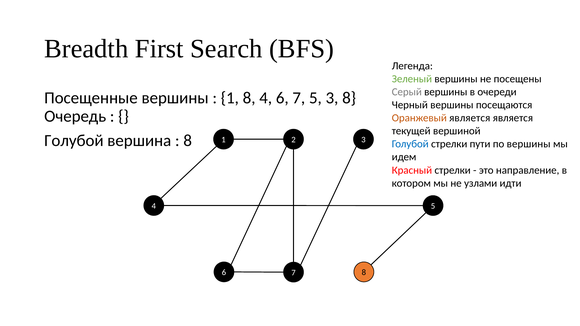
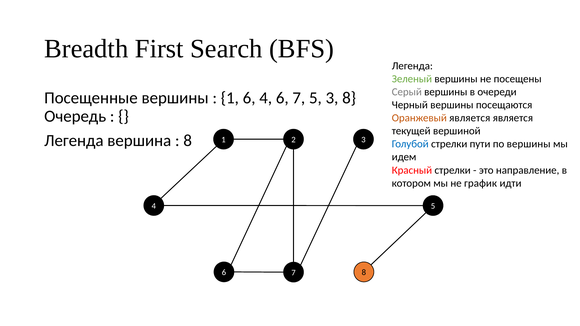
1 8: 8 -> 6 (249, 98)
Голубой: Голубой -> Легенда (74, 141)
узлами: узлами -> график (481, 183)
